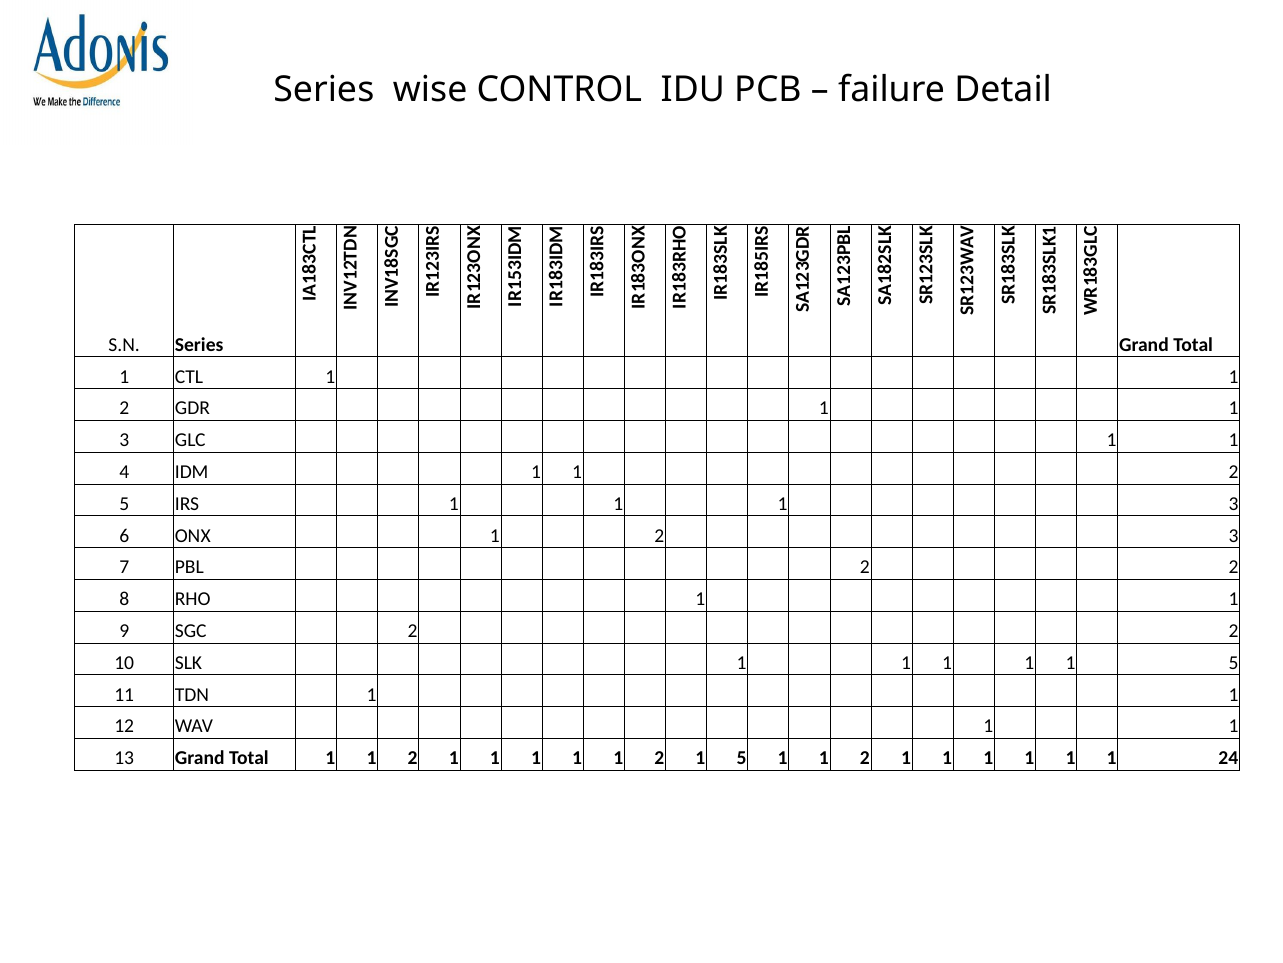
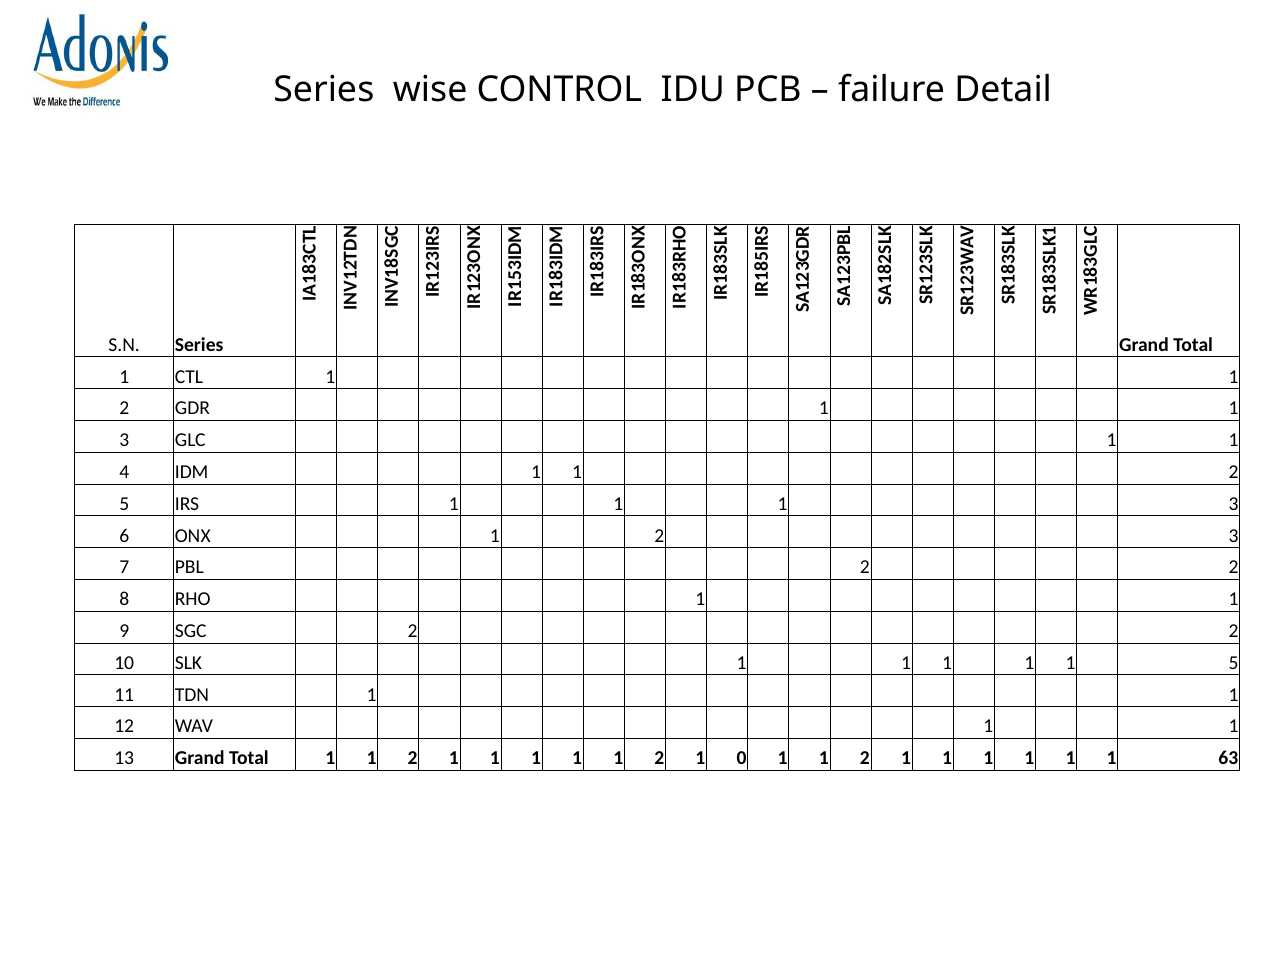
2 1 5: 5 -> 0 (742, 758)
24: 24 -> 63 (1228, 758)
